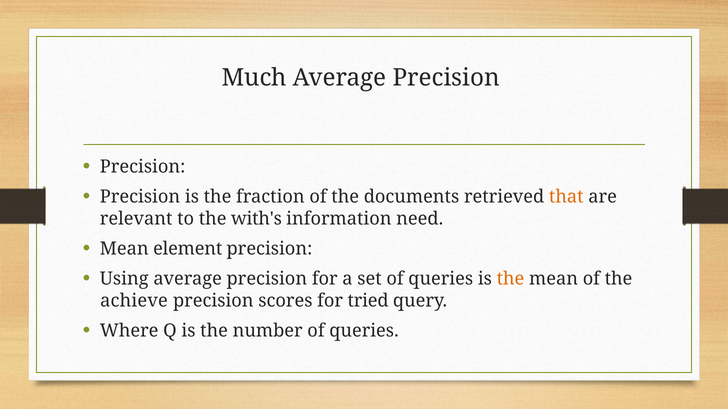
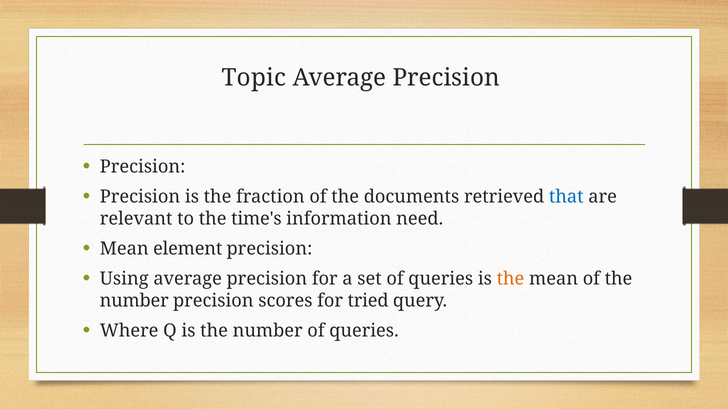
Much: Much -> Topic (254, 78)
that colour: orange -> blue (566, 197)
with's: with's -> time's (256, 219)
achieve: achieve -> number (134, 301)
